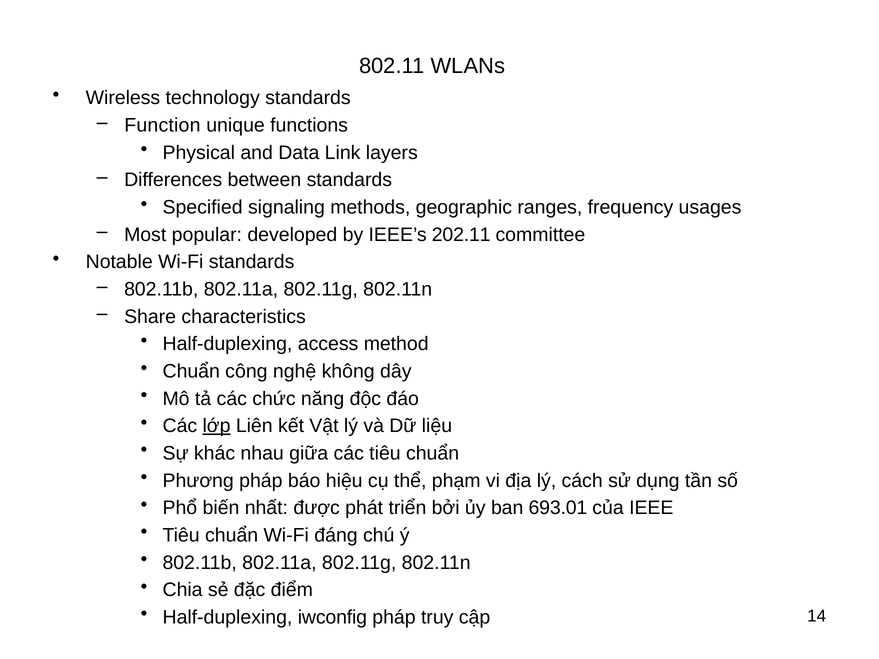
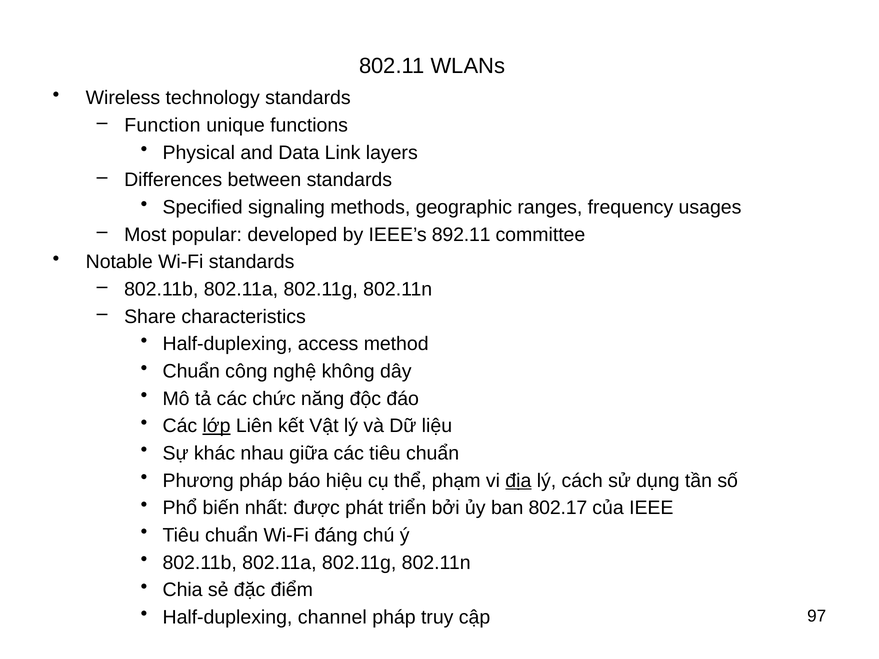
202.11: 202.11 -> 892.11 (461, 235)
địa underline: none -> present (518, 481)
693.01: 693.01 -> 802.17 (558, 508)
iwconfig: iwconfig -> channel (332, 617)
14: 14 -> 97 (817, 616)
